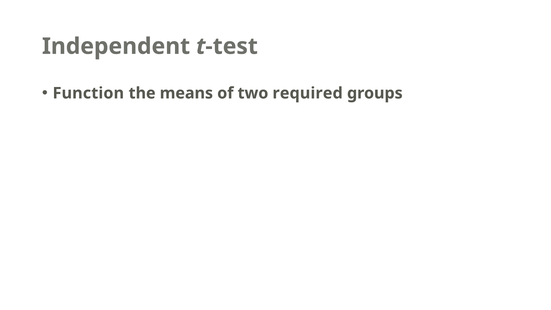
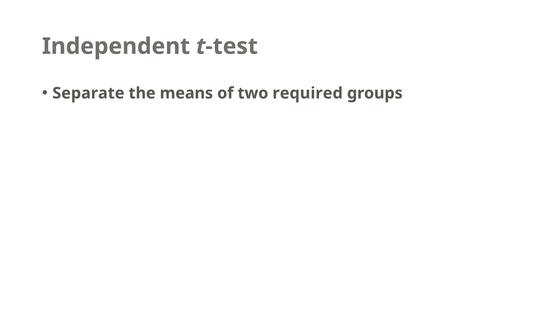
Function: Function -> Separate (88, 93)
